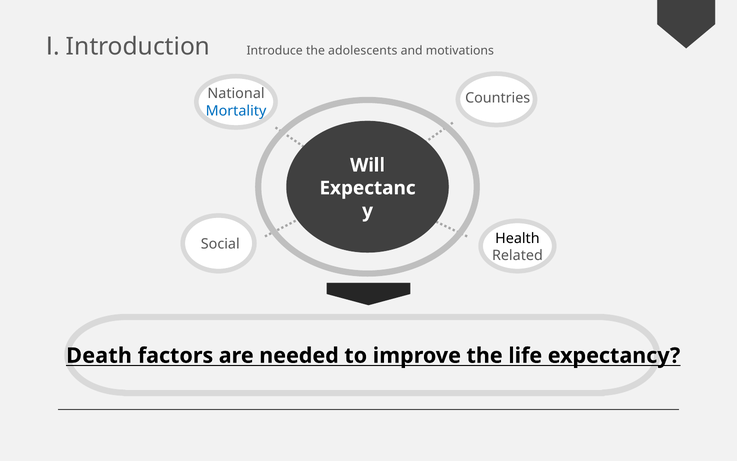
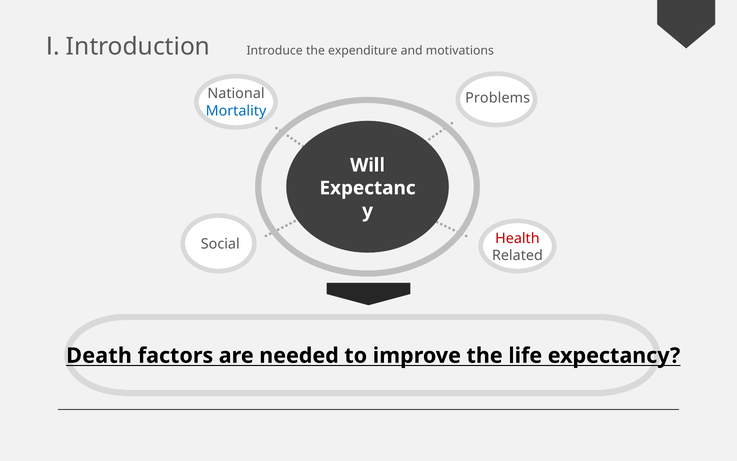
adolescents: adolescents -> expenditure (363, 50)
Countries: Countries -> Problems (498, 98)
Health colour: black -> red (517, 238)
